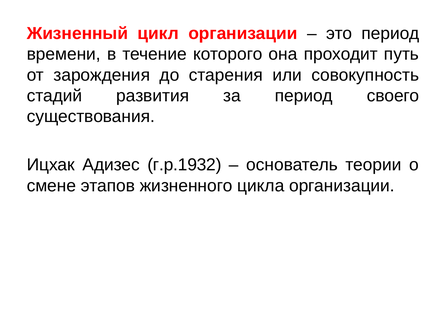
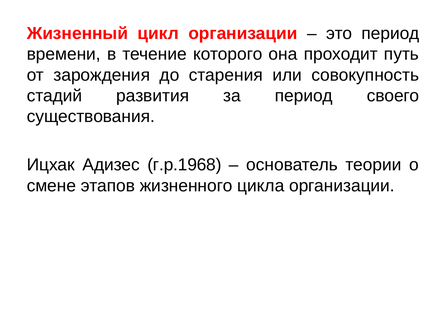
г.р.1932: г.р.1932 -> г.р.1968 (184, 165)
